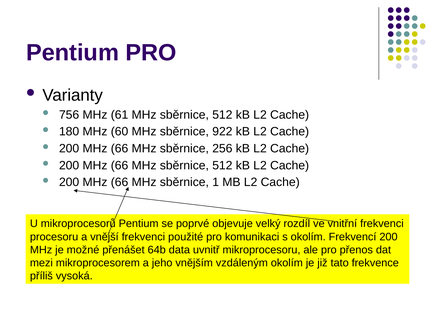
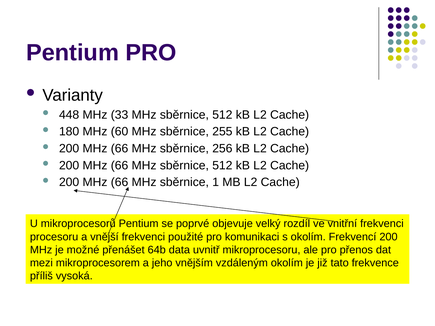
756: 756 -> 448 (69, 115)
61: 61 -> 33 (120, 115)
922: 922 -> 255 (222, 132)
